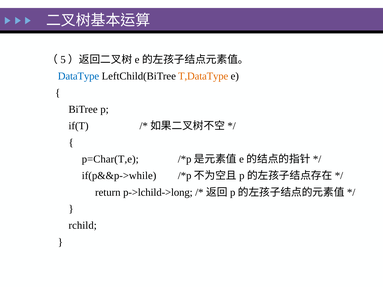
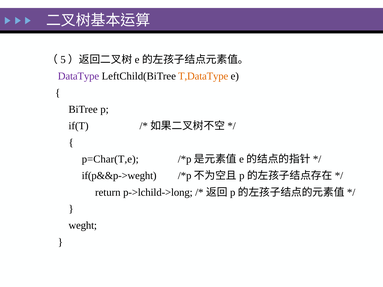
DataType colour: blue -> purple (78, 76)
if(p&&p->while: if(p&&p->while -> if(p&&p->weght (119, 176)
rchild: rchild -> weght (83, 226)
